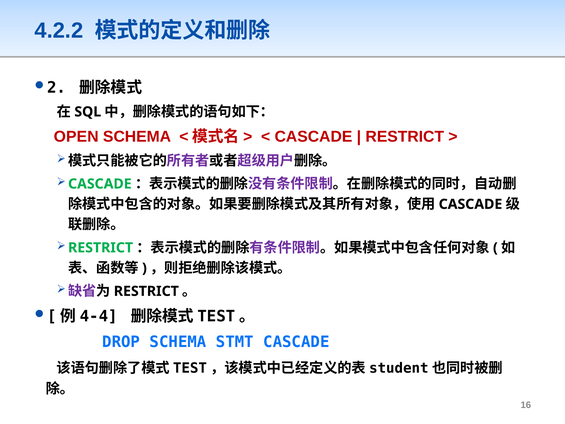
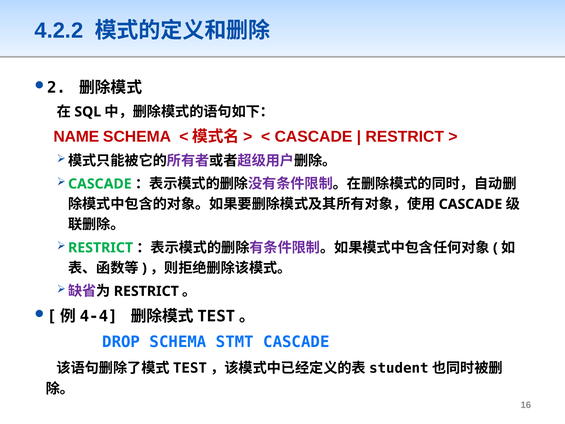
OPEN: OPEN -> NAME (76, 137)
